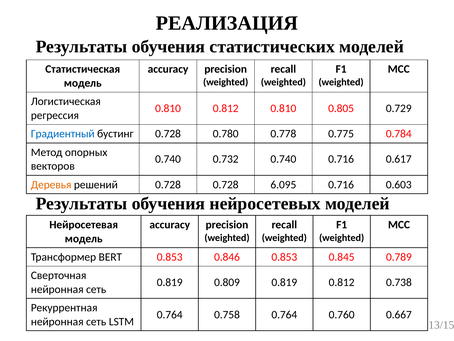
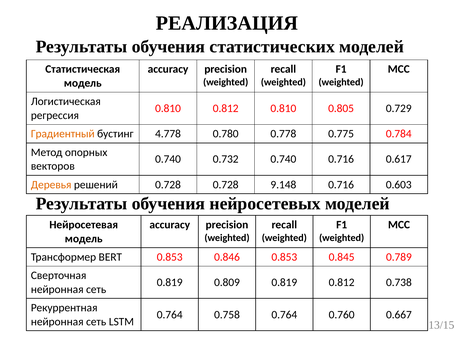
Градиентный colour: blue -> orange (63, 134)
бустинг 0.728: 0.728 -> 4.778 (168, 134)
6.095: 6.095 -> 9.148 (283, 184)
